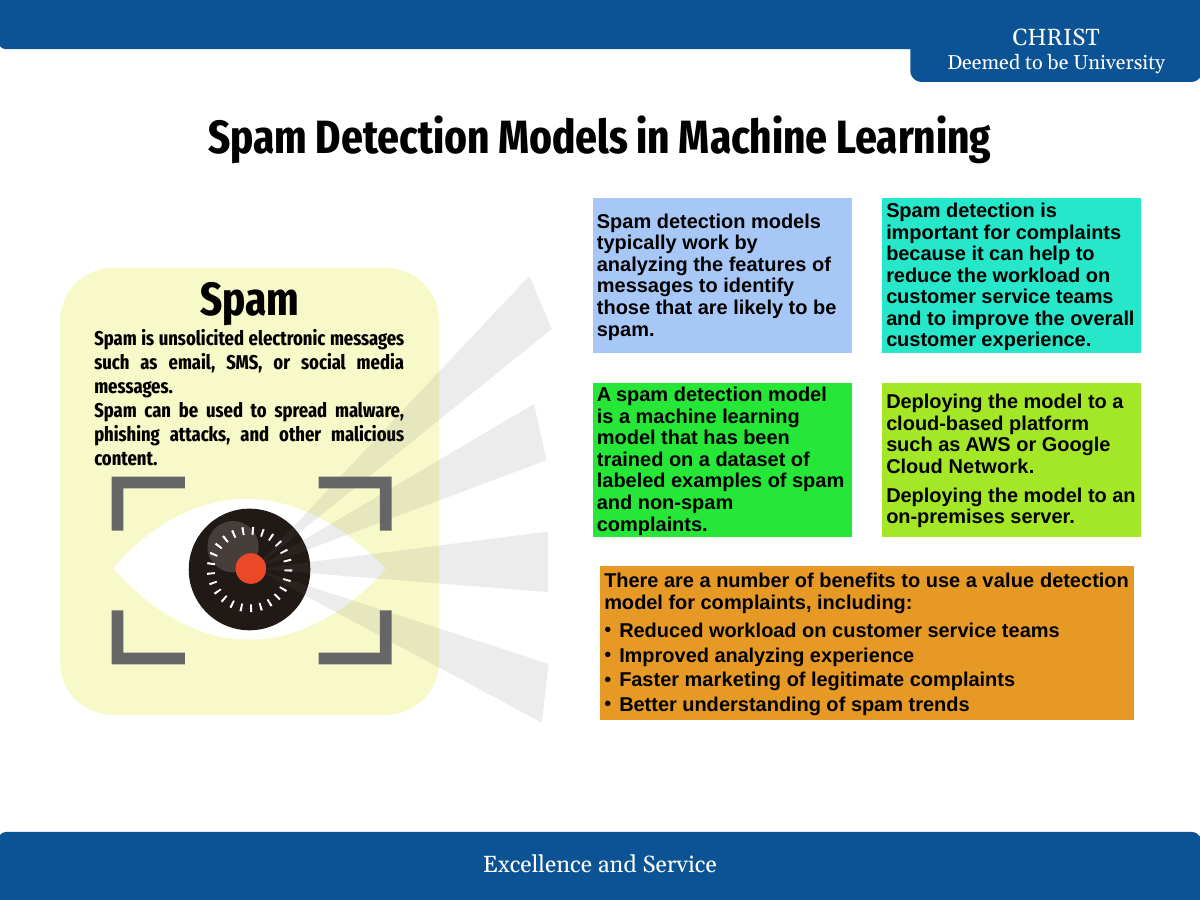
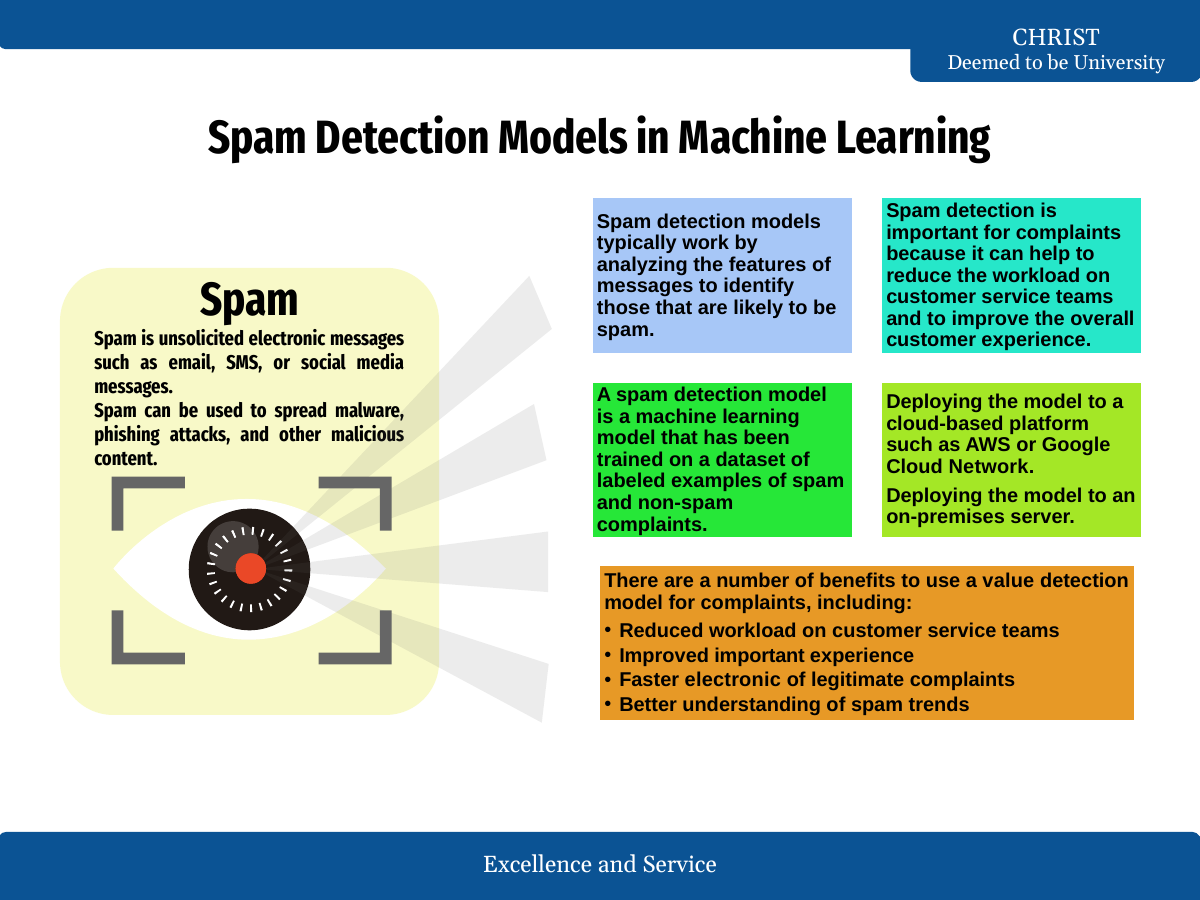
Improved analyzing: analyzing -> important (760, 656)
Faster marketing: marketing -> electronic (733, 680)
